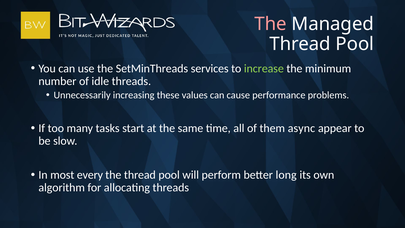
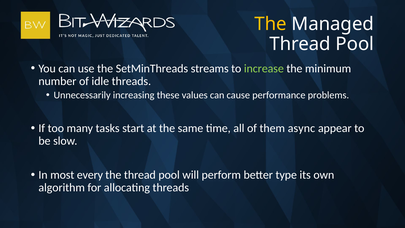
The colour: pink -> yellow (271, 24)
services: services -> streams (210, 68)
long: long -> type (286, 175)
